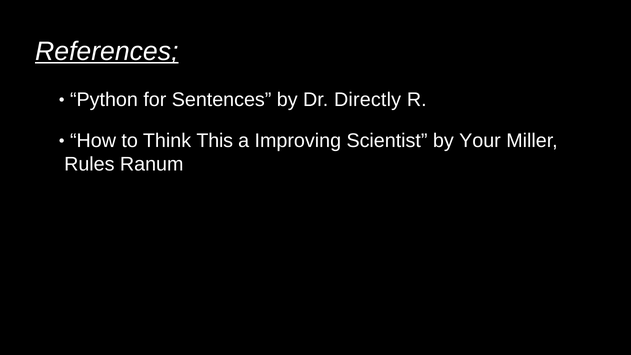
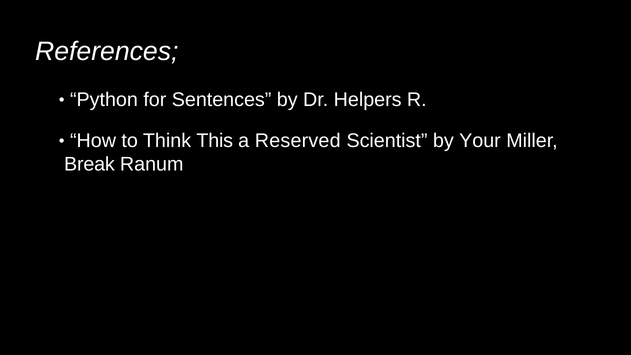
References underline: present -> none (107, 51)
Directly: Directly -> Helpers (368, 100)
Improving: Improving -> Reserved (298, 140)
Rules: Rules -> Break (89, 164)
